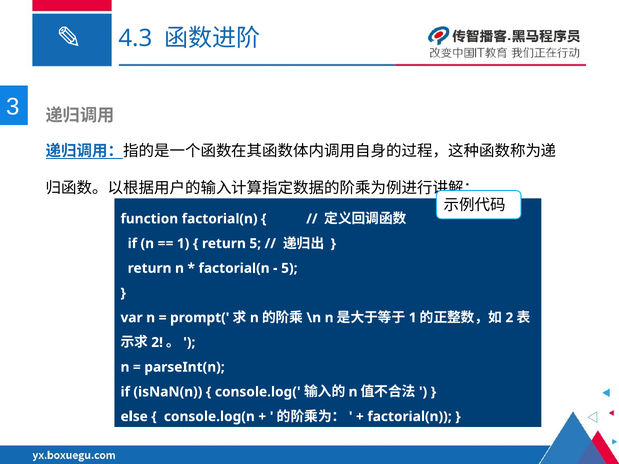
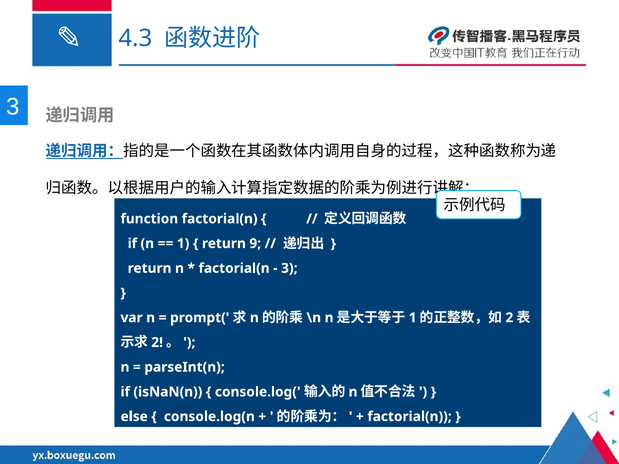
return 5: 5 -> 9 (255, 244)
5: 5 -> 3 (289, 268)
